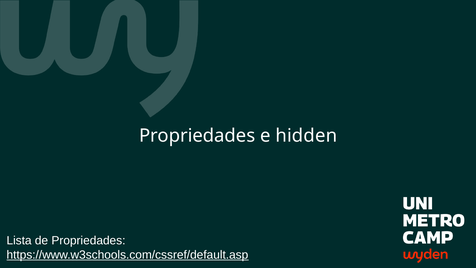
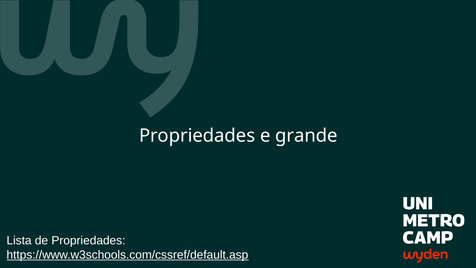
hidden: hidden -> grande (306, 136)
